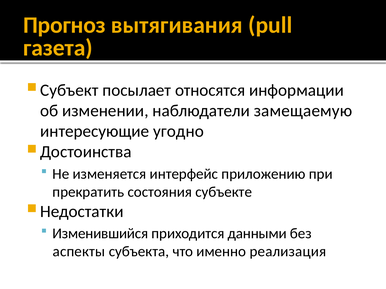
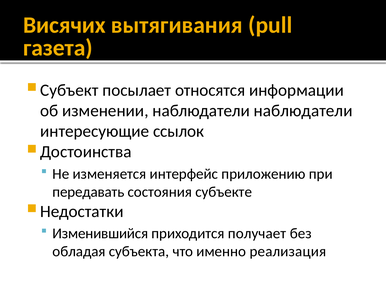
Прогноз: Прогноз -> Висячих (64, 25)
наблюдатели замещаемую: замещаемую -> наблюдатели (303, 111)
угодно: угодно -> ссылок (179, 131)
прекратить: прекратить -> передавать (88, 192)
данными: данными -> получает (257, 234)
аспекты: аспекты -> обладая (79, 252)
